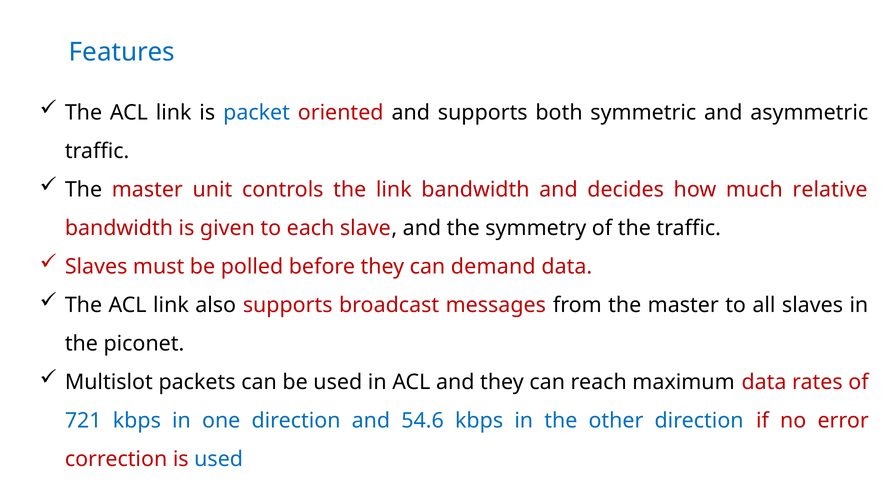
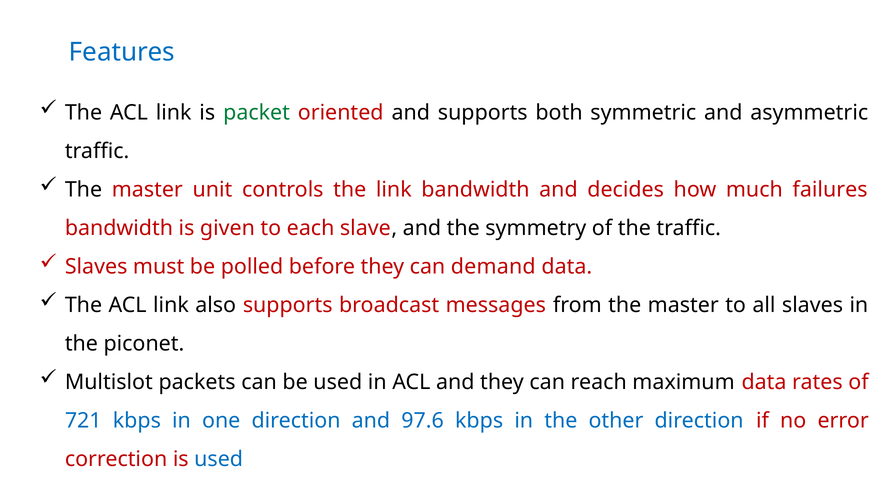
packet colour: blue -> green (257, 113)
relative: relative -> failures (830, 190)
54.6: 54.6 -> 97.6 (423, 421)
